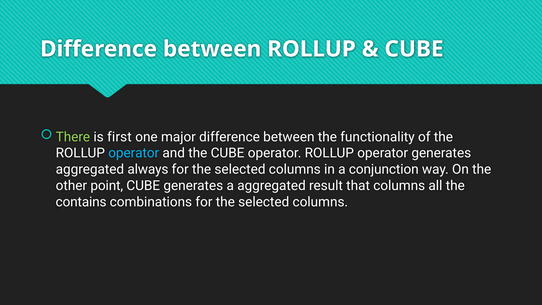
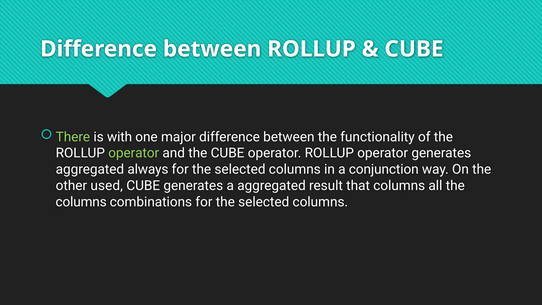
first: first -> with (120, 137)
operator colour: light blue -> light green (134, 153)
point: point -> used (107, 186)
contains: contains -> columns (81, 202)
